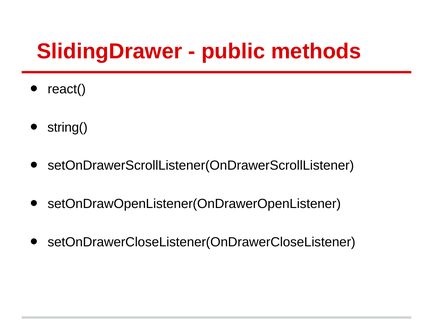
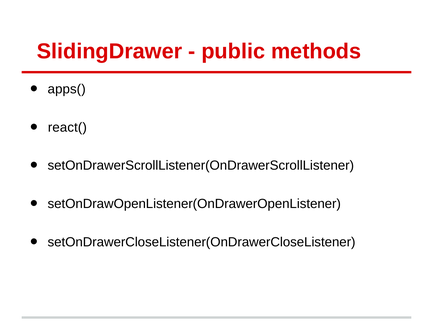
react(: react( -> apps( (67, 89)
string(: string( -> react( (67, 127)
